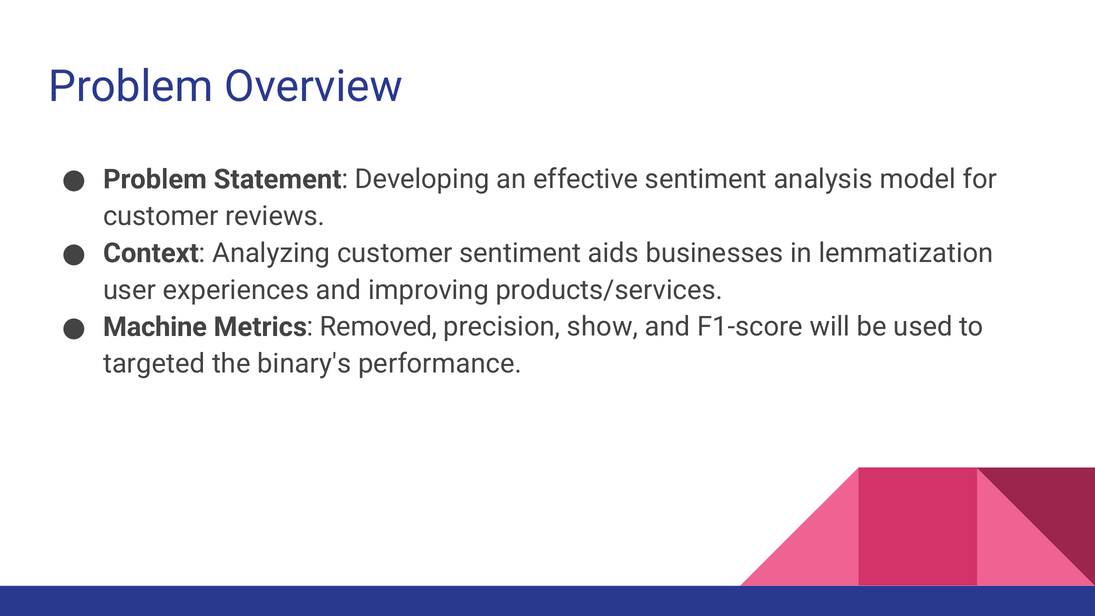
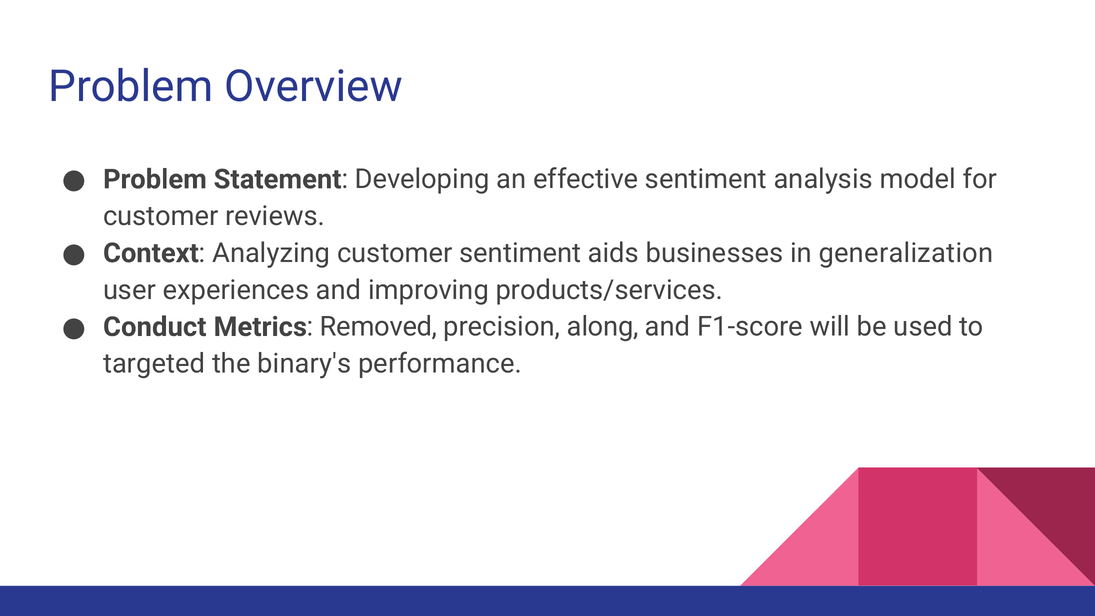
lemmatization: lemmatization -> generalization (906, 253)
Machine: Machine -> Conduct (155, 327)
show: show -> along (603, 327)
